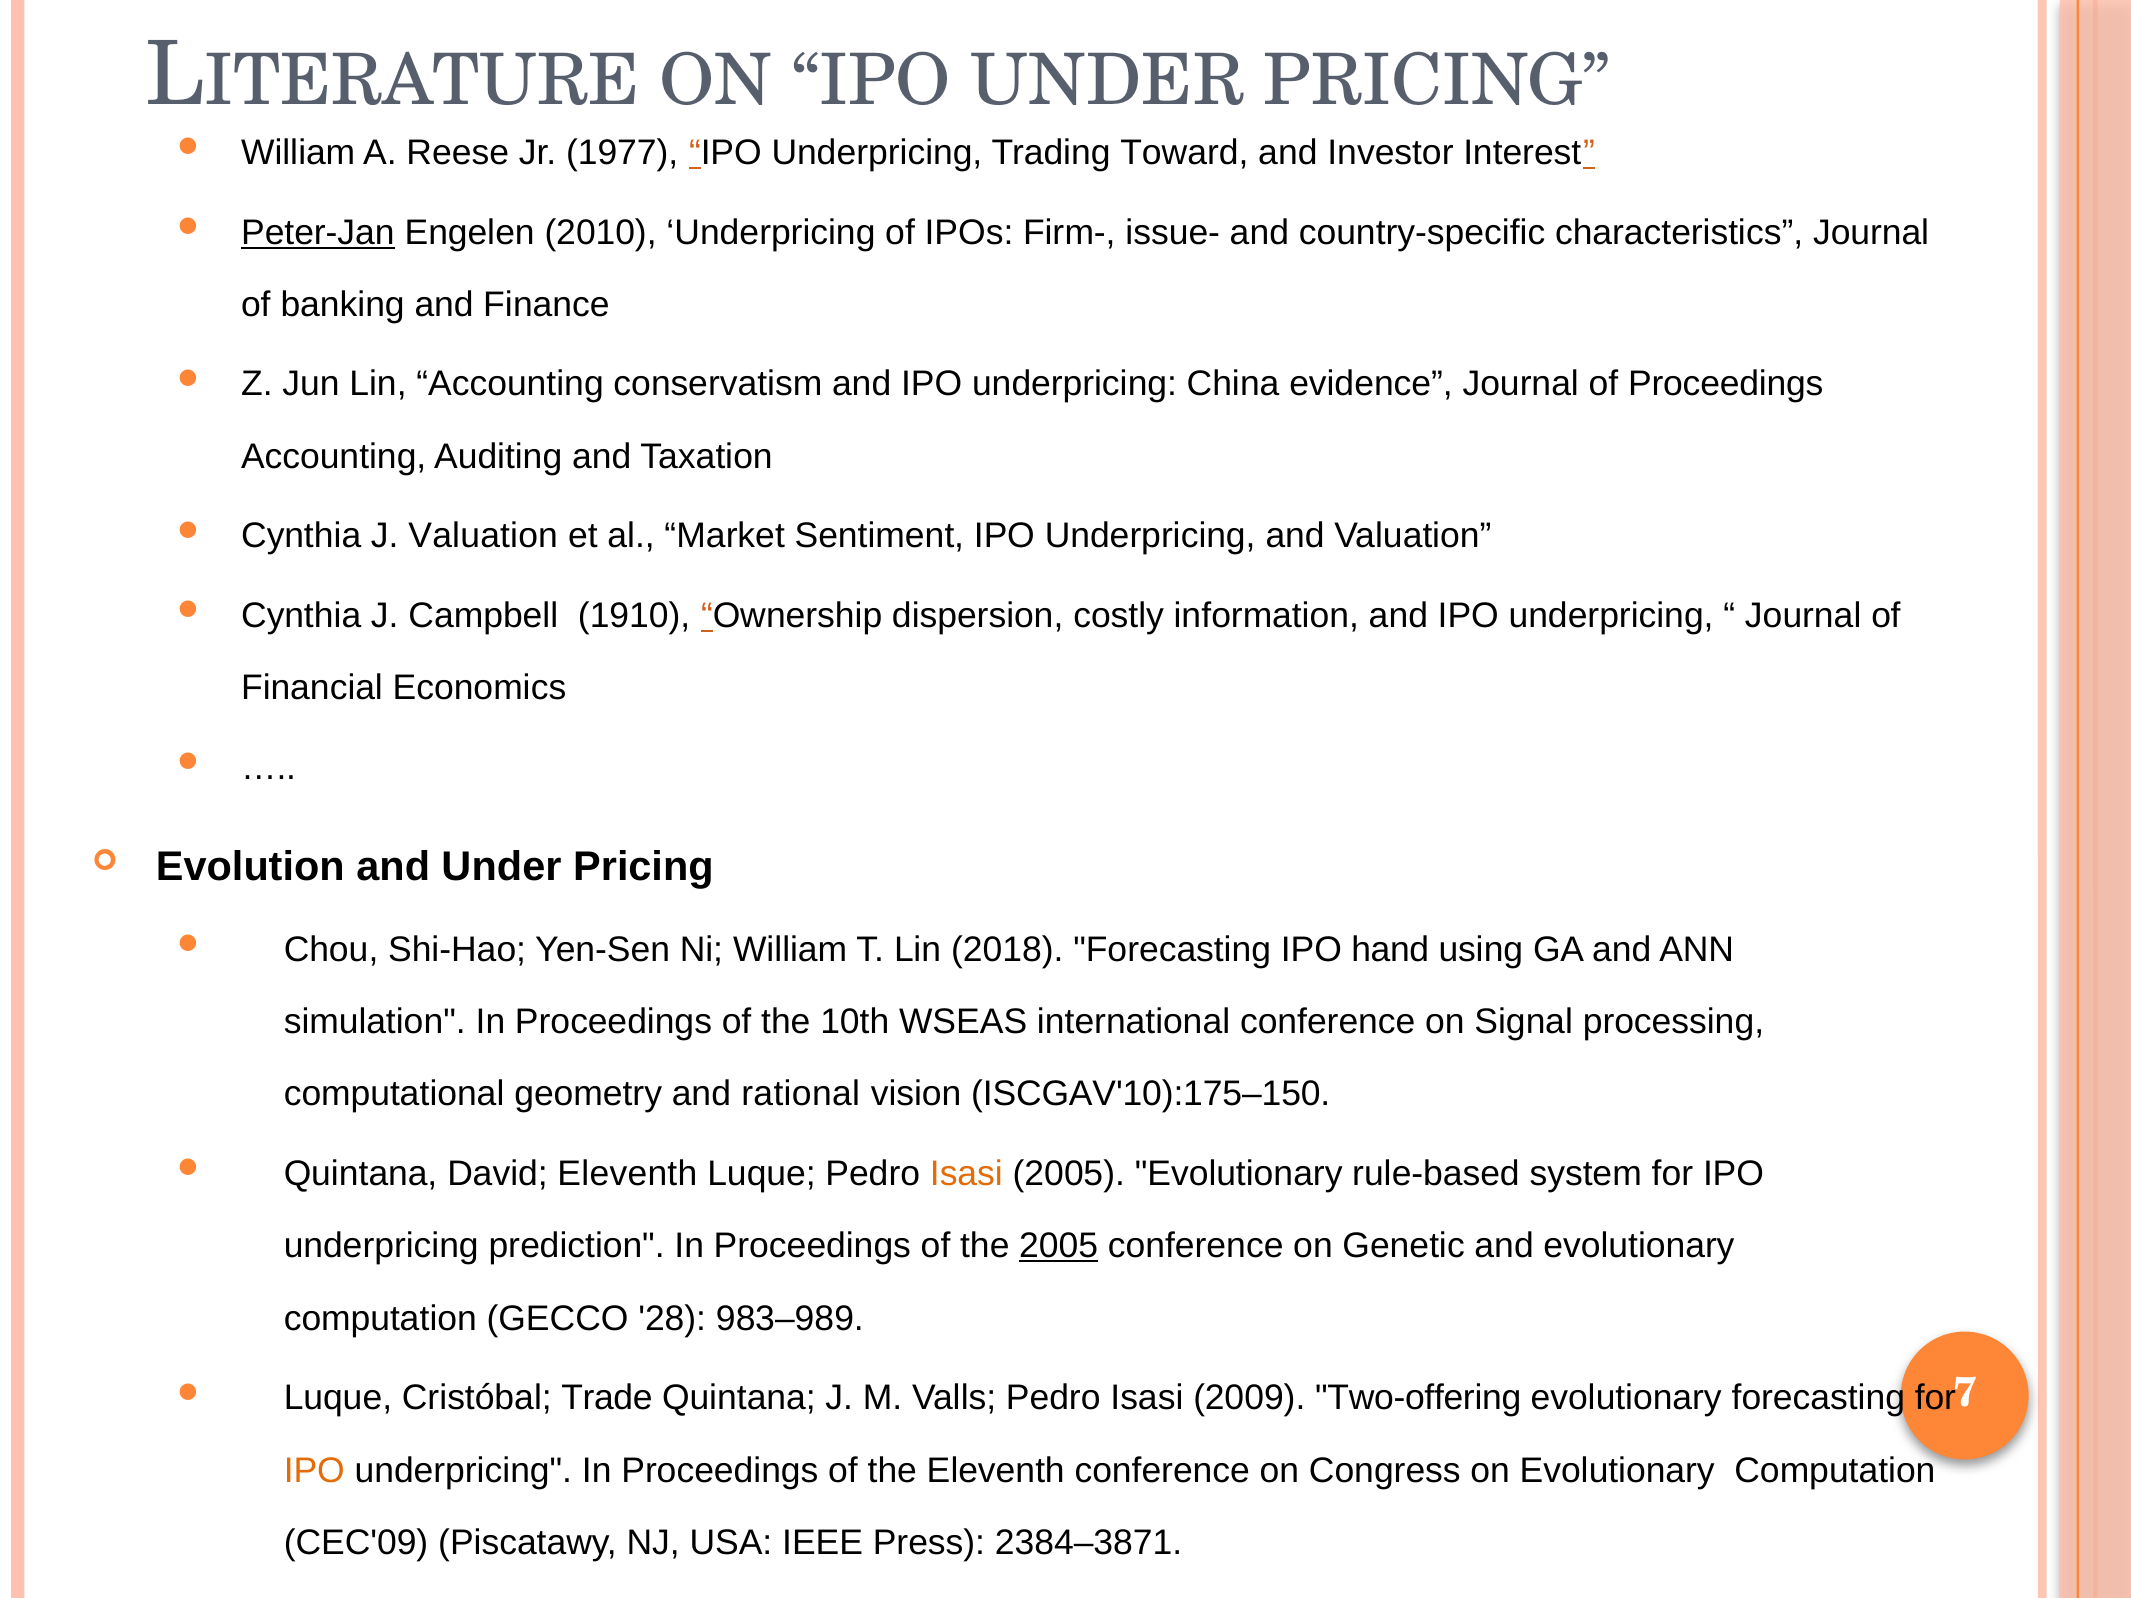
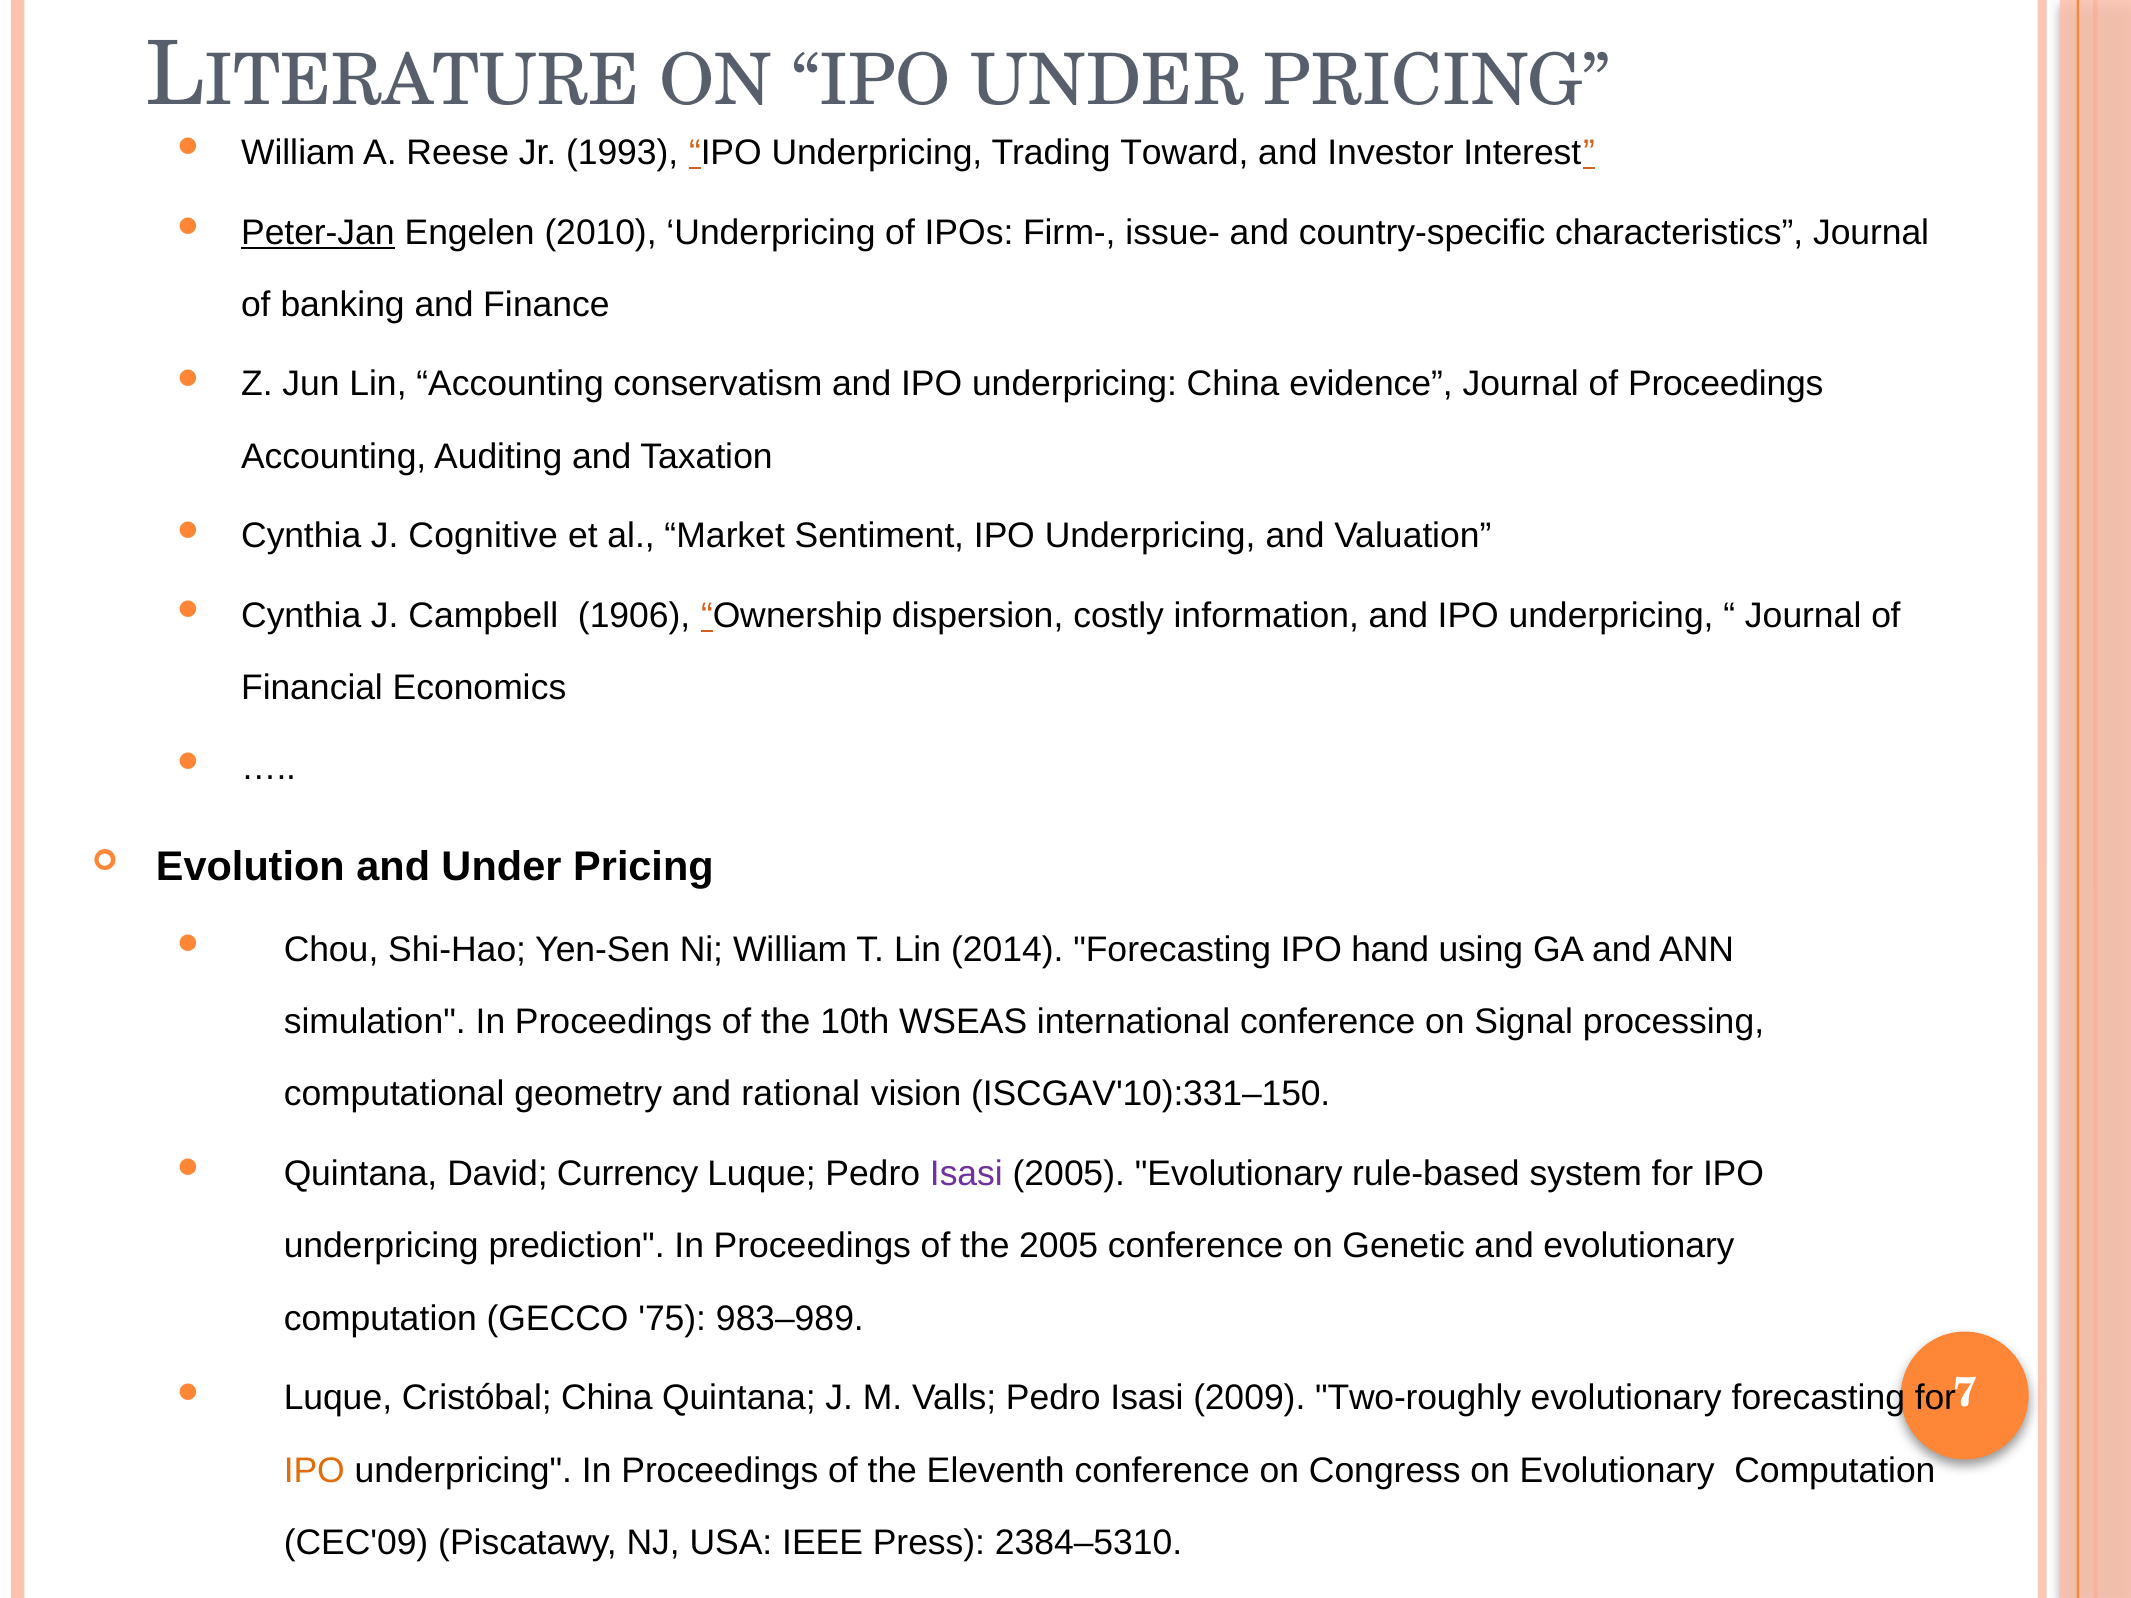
1977: 1977 -> 1993 (622, 153)
J Valuation: Valuation -> Cognitive (483, 536)
1910: 1910 -> 1906 (634, 616)
2018: 2018 -> 2014 (1007, 950)
ISCGAV'10):175–150: ISCGAV'10):175–150 -> ISCGAV'10):331–150 (1151, 1094)
David Eleventh: Eleventh -> Currency (628, 1174)
Isasi colour: orange -> purple (966, 1174)
2005 underline: present -> none (1059, 1246)
28: 28 -> 75 (672, 1319)
Cristóbal Trade: Trade -> China (607, 1398)
Two-offering: Two-offering -> Two-roughly (1418, 1398)
2384–3871: 2384–3871 -> 2384–5310 (1089, 1543)
